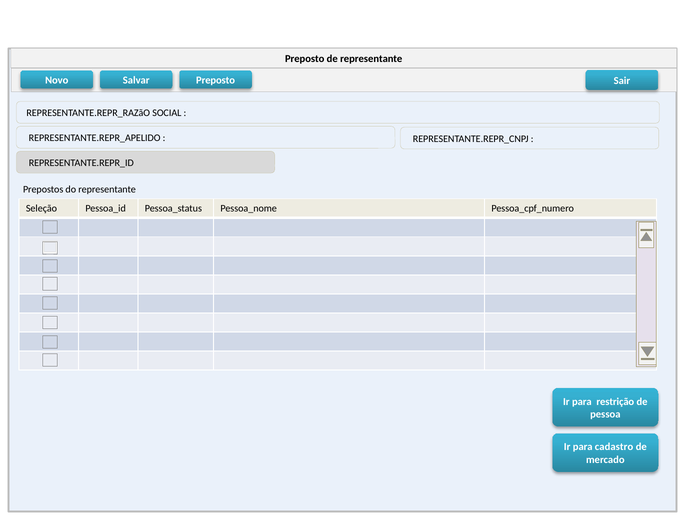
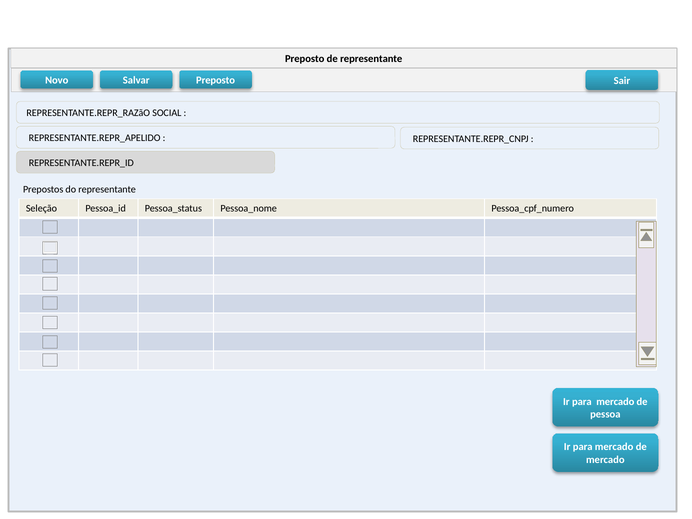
restrição: restrição -> mercado (615, 402)
cadastro: cadastro -> mercado (614, 447)
